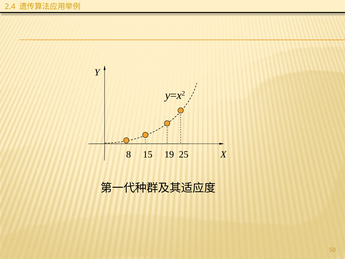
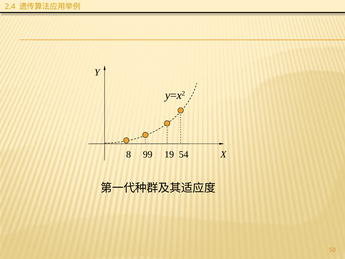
15: 15 -> 99 (148, 154)
25: 25 -> 54 (184, 154)
